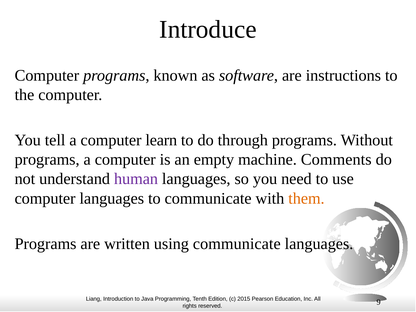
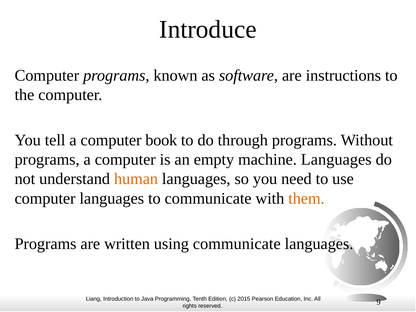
learn: learn -> book (161, 140)
machine Comments: Comments -> Languages (336, 160)
human colour: purple -> orange (136, 179)
